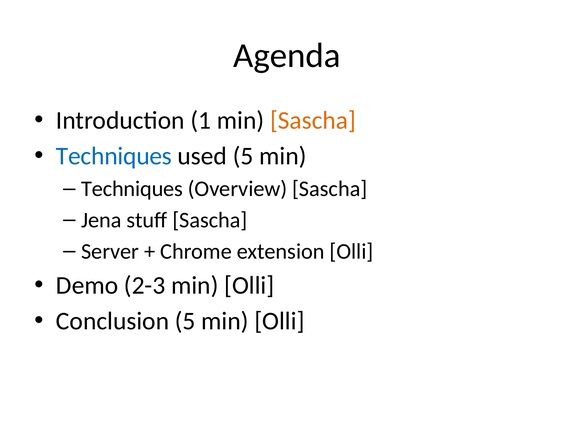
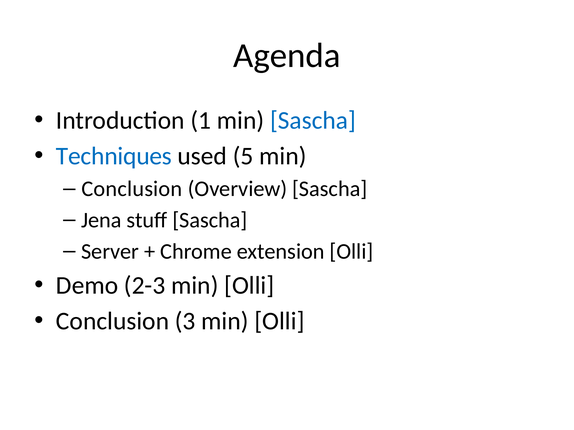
Sascha colour: orange -> blue (313, 120)
Techniques: Techniques -> Conclusion (132, 189)
Conclusion 5: 5 -> 3 (185, 321)
